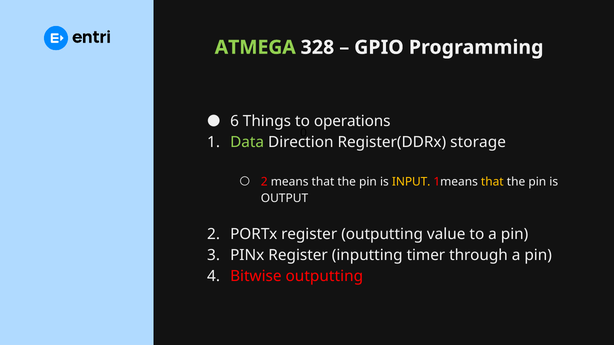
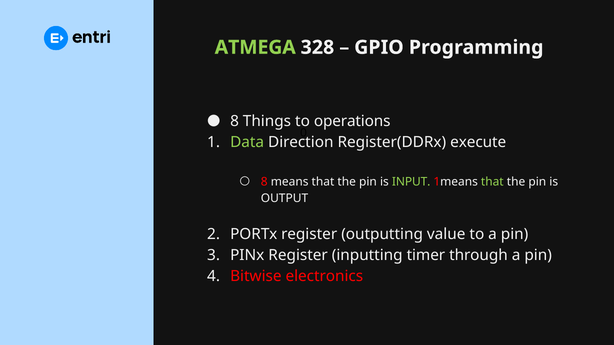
6: 6 -> 8 (235, 121)
storage: storage -> execute (478, 142)
2: 2 -> 8 (264, 182)
INPUT colour: yellow -> light green (411, 182)
that colour: yellow -> light green (492, 182)
Bitwise outputting: outputting -> electronics (324, 277)
